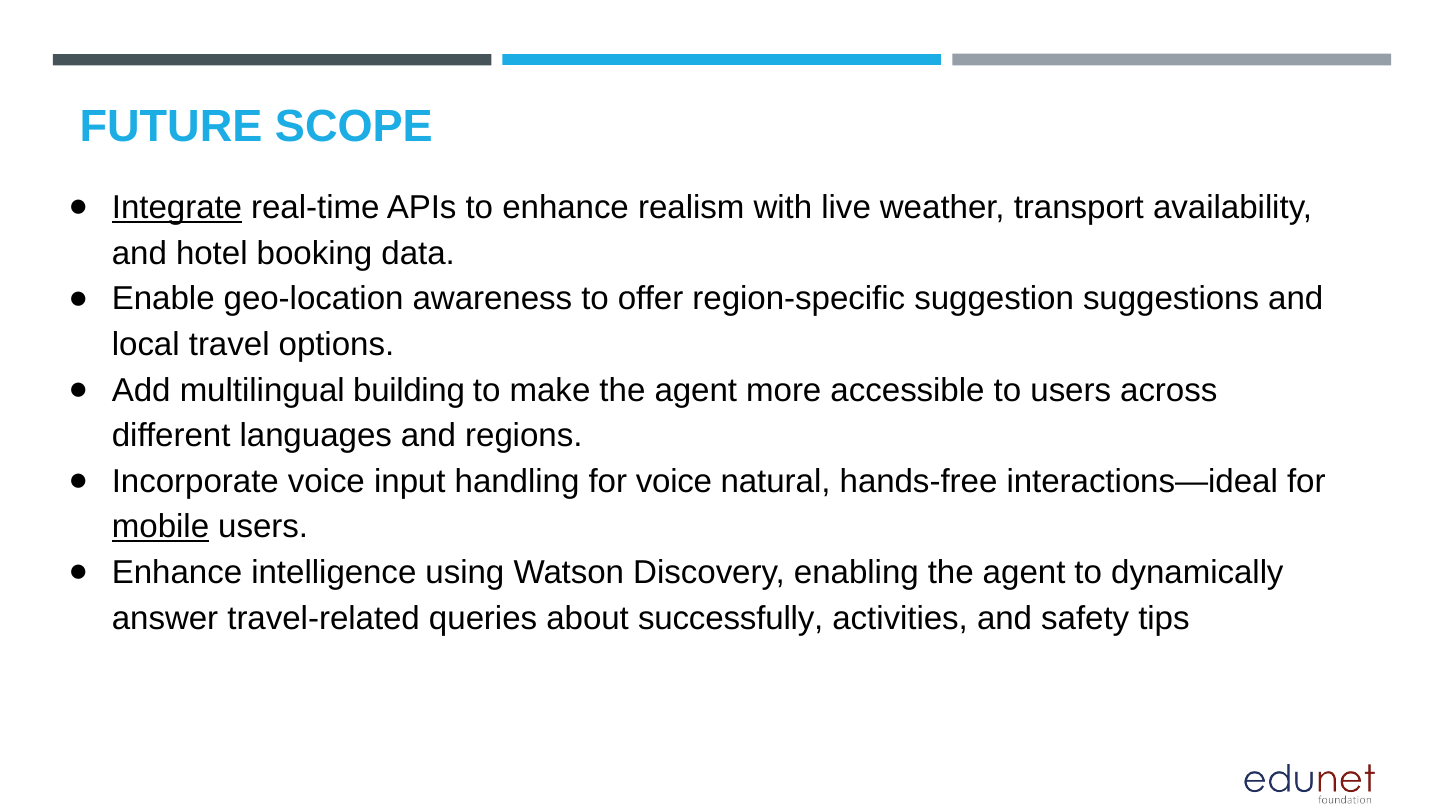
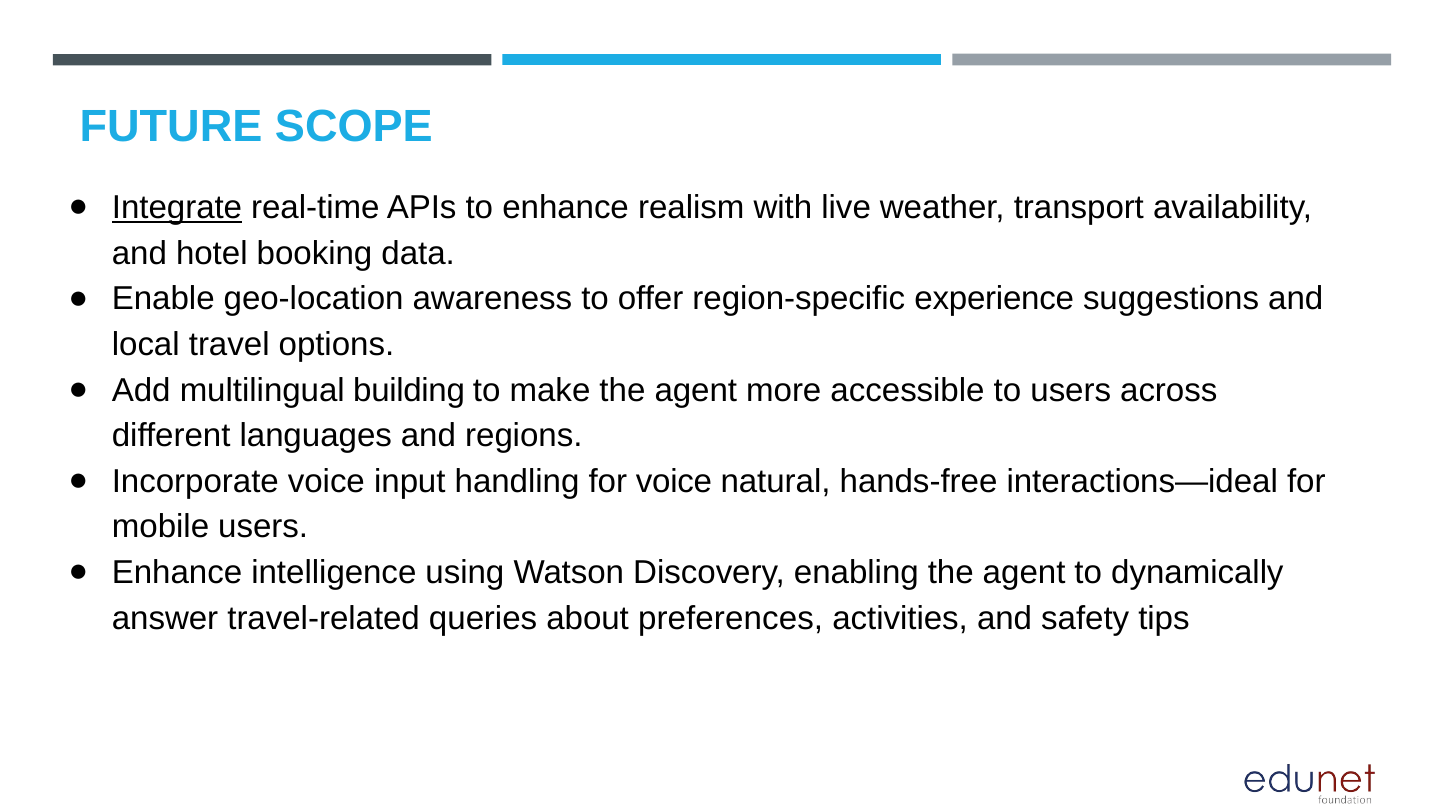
suggestion: suggestion -> experience (994, 299)
mobile underline: present -> none (161, 527)
successfully: successfully -> preferences (731, 618)
